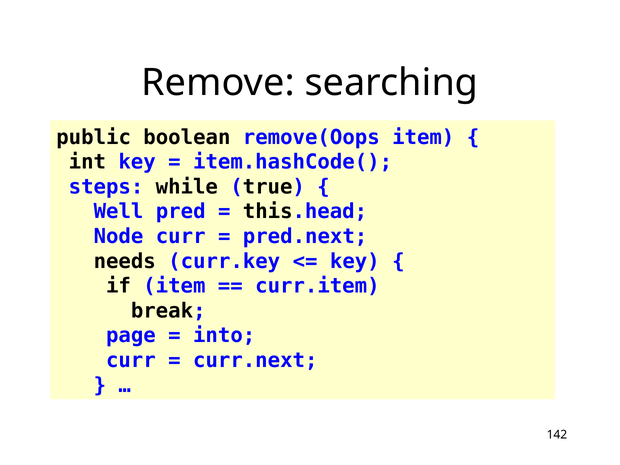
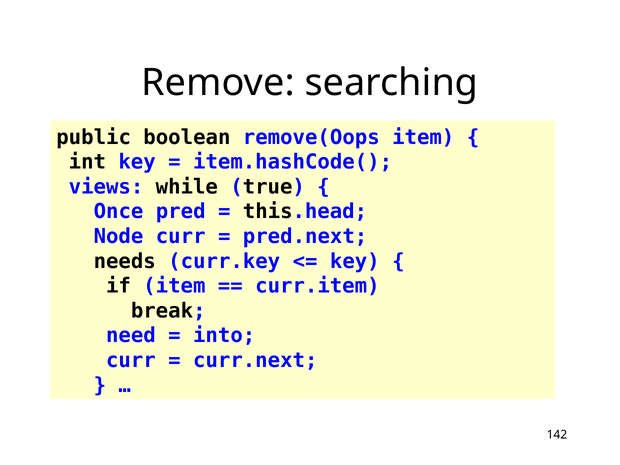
steps: steps -> views (106, 187)
Well: Well -> Once (119, 212)
page: page -> need (131, 336)
